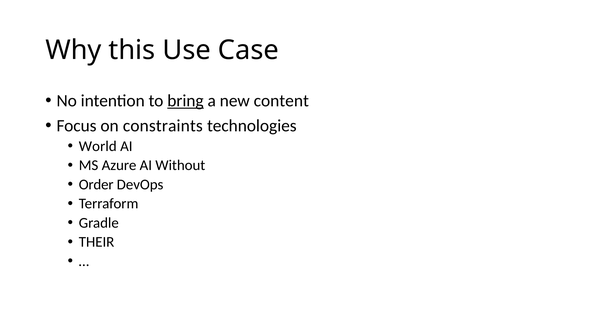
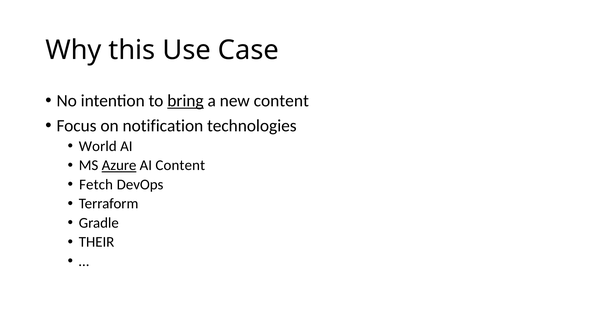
constraints: constraints -> notification (163, 126)
Azure underline: none -> present (119, 165)
AI Without: Without -> Content (180, 165)
Order: Order -> Fetch (96, 184)
